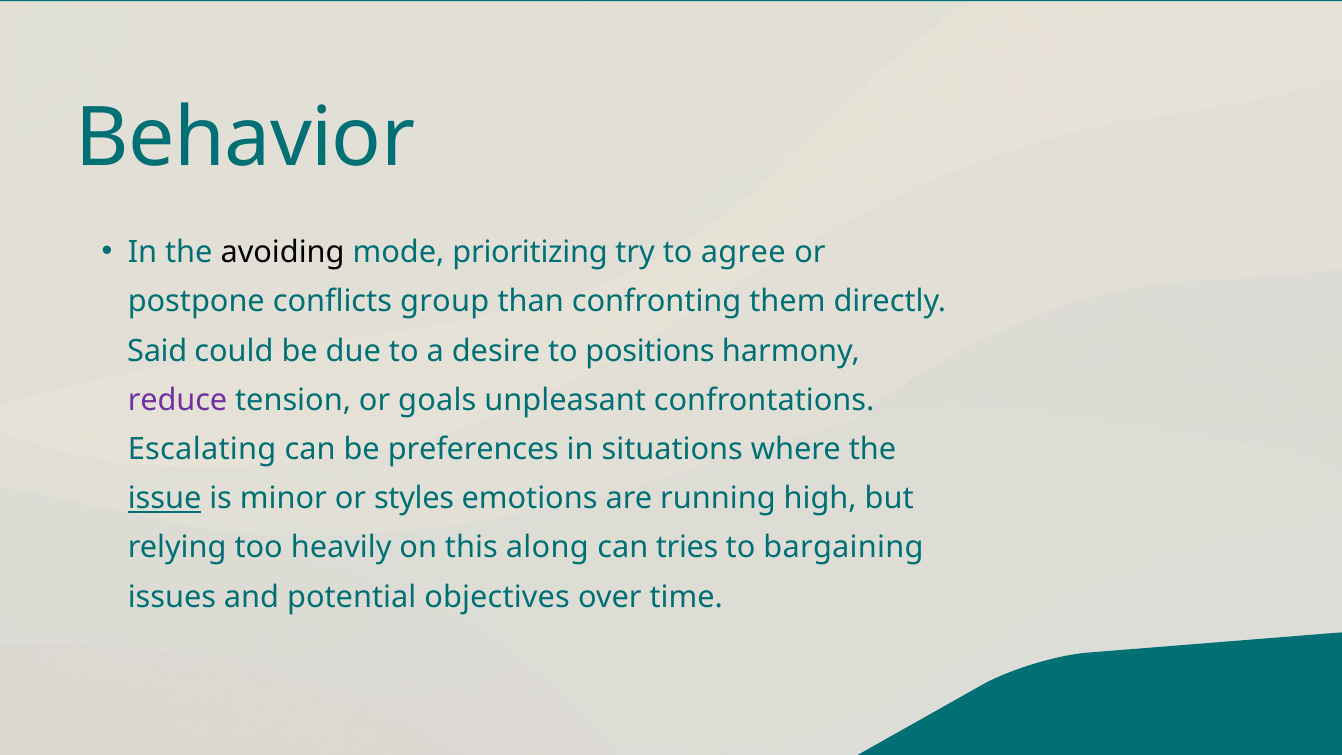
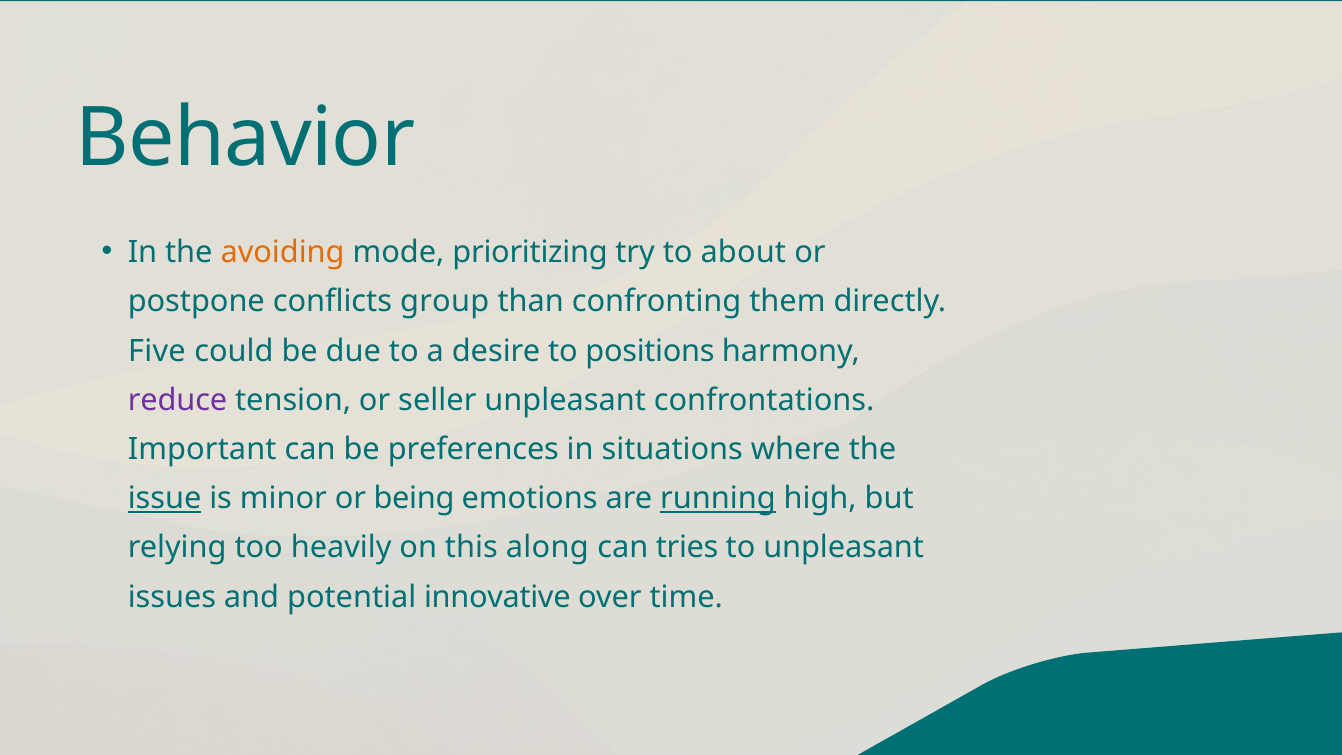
avoiding colour: black -> orange (283, 252)
agree: agree -> about (743, 252)
Said: Said -> Five (157, 351)
goals: goals -> seller (437, 400)
Escalating: Escalating -> Important (202, 449)
styles: styles -> being (414, 498)
running underline: none -> present (718, 498)
to bargaining: bargaining -> unpleasant (844, 548)
objectives: objectives -> innovative (497, 597)
